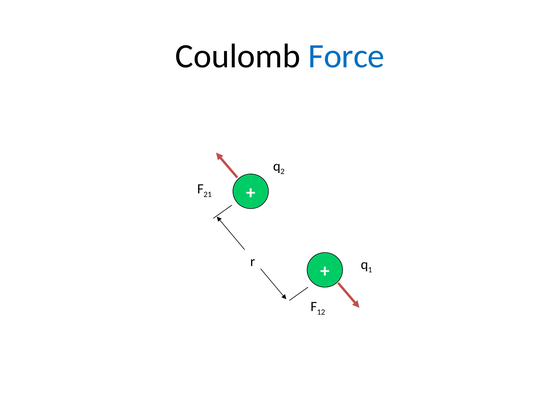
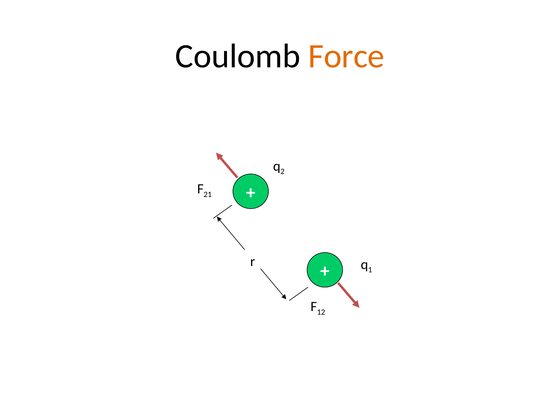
Force colour: blue -> orange (346, 56)
